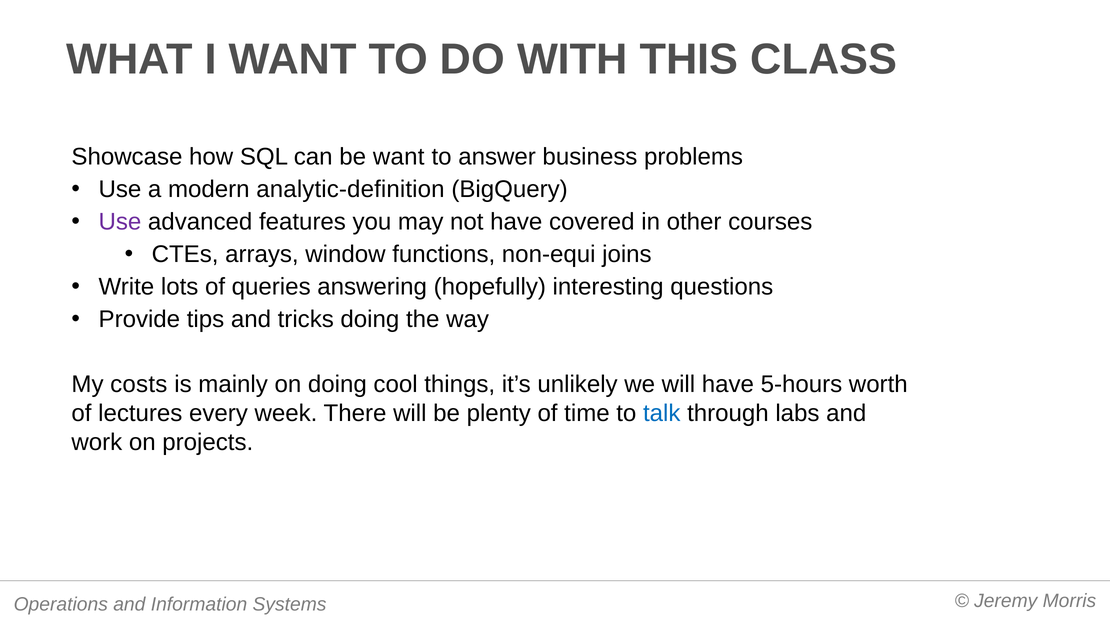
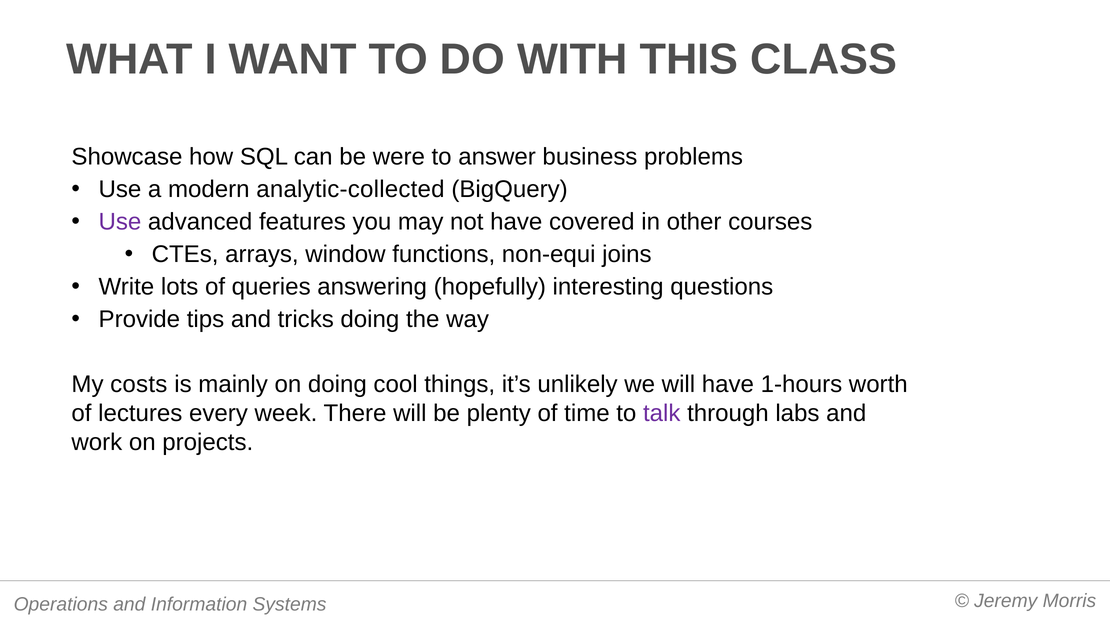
be want: want -> were (399, 157)
analytic-definition: analytic-definition -> analytic-collected (350, 190)
5-hours: 5-hours -> 1-hours (801, 385)
talk colour: blue -> purple (662, 414)
